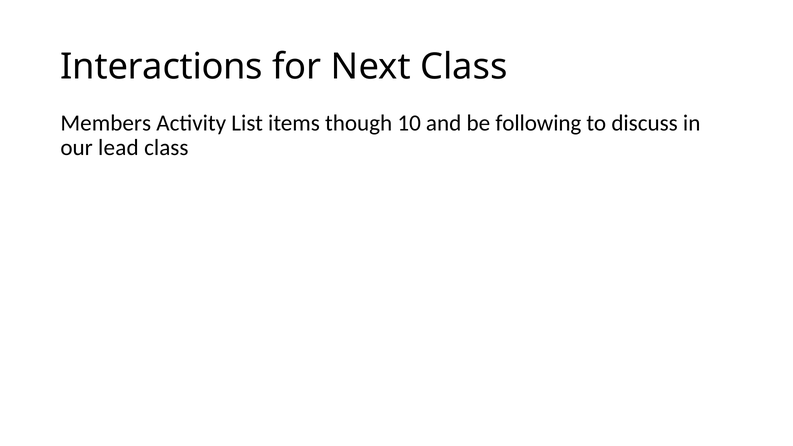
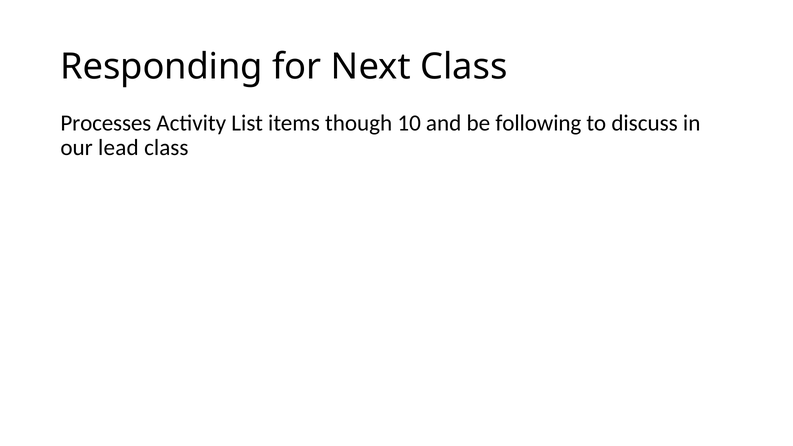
Interactions: Interactions -> Responding (162, 67)
Members: Members -> Processes (106, 123)
